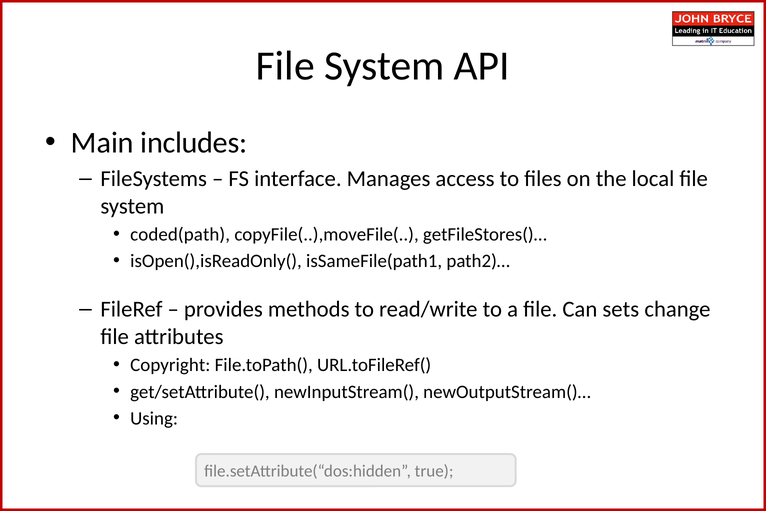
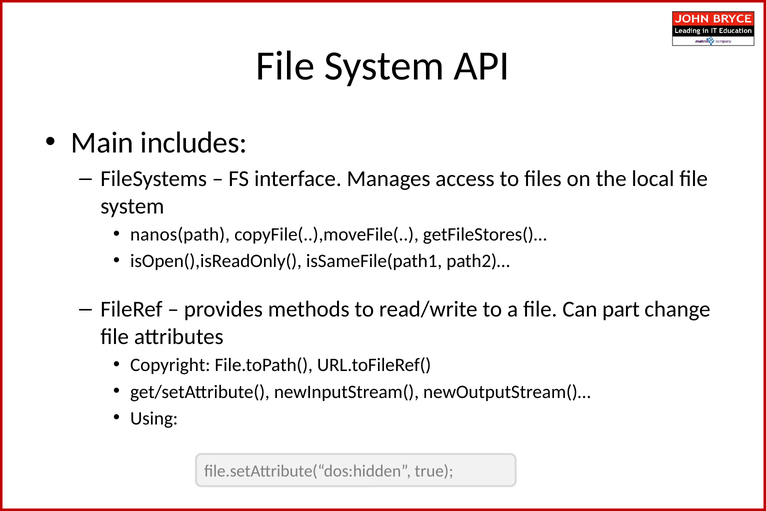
coded(path: coded(path -> nanos(path (180, 234)
sets: sets -> part (621, 309)
